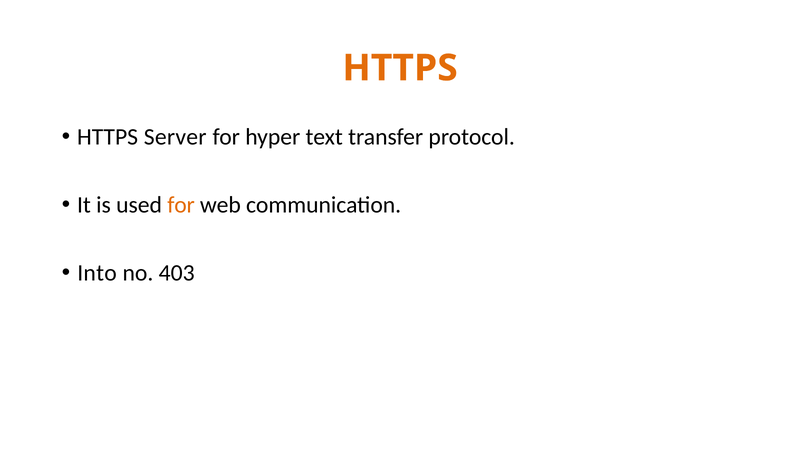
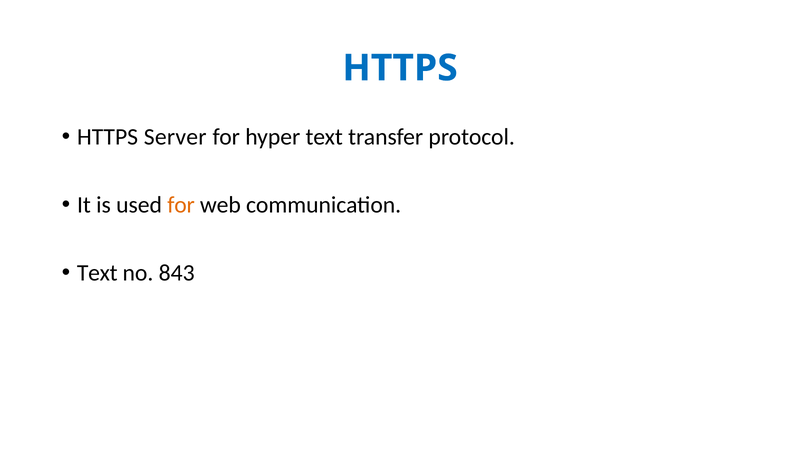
HTTPS colour: orange -> blue (400, 68)
Into: Into -> Text (97, 273)
403: 403 -> 843 (177, 273)
